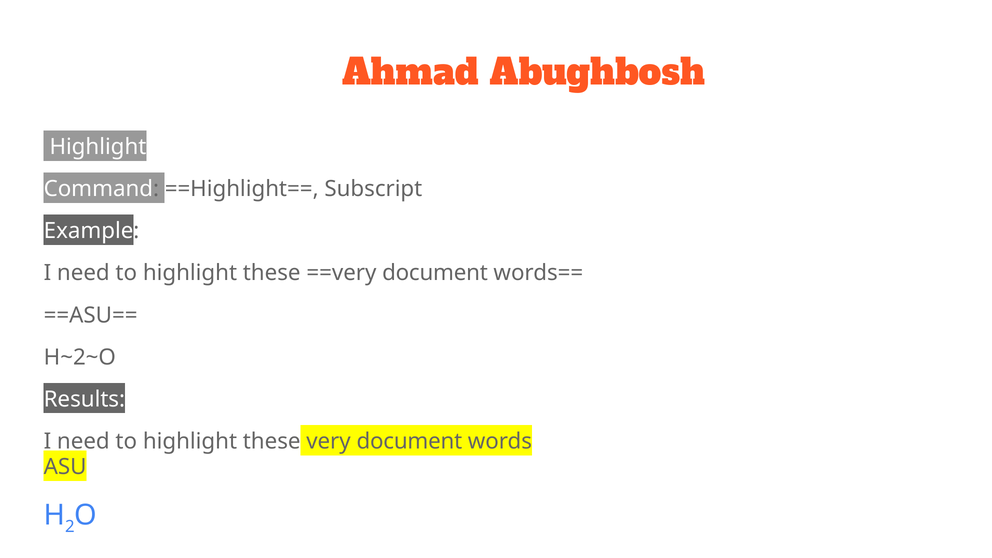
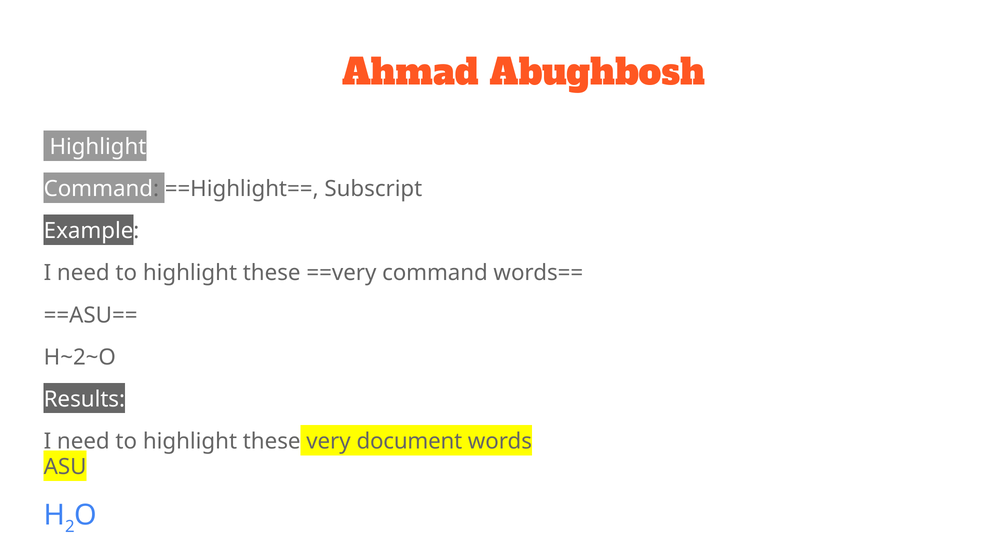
==very document: document -> command (435, 273)
